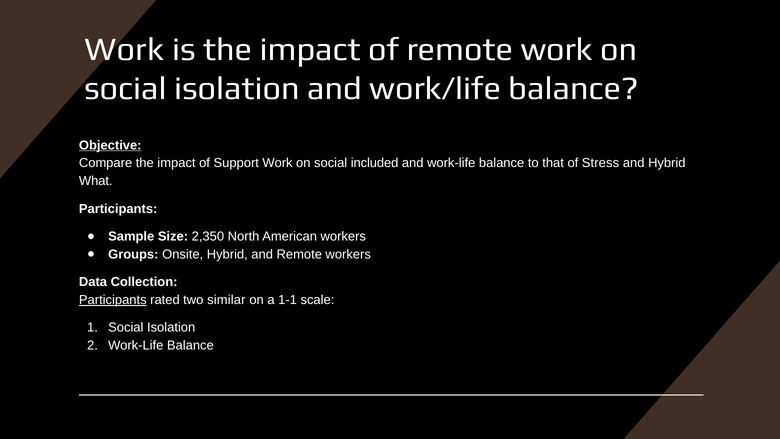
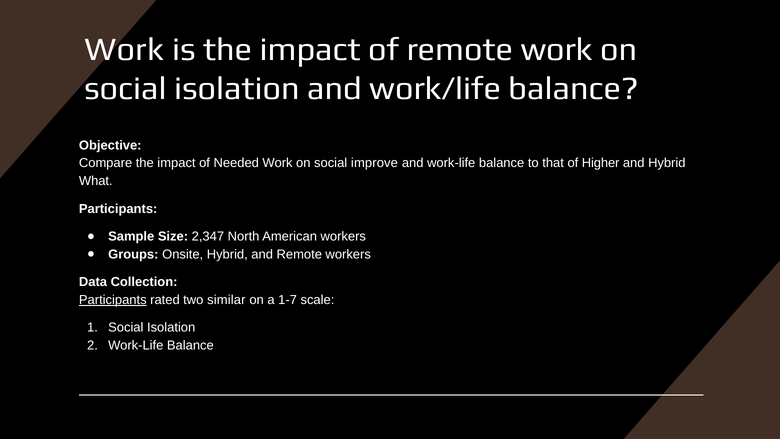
Objective underline: present -> none (110, 145)
Support: Support -> Needed (236, 163)
included: included -> improve (374, 163)
Stress: Stress -> Higher (601, 163)
2,350: 2,350 -> 2,347 (208, 236)
1-1: 1-1 -> 1-7 (288, 300)
